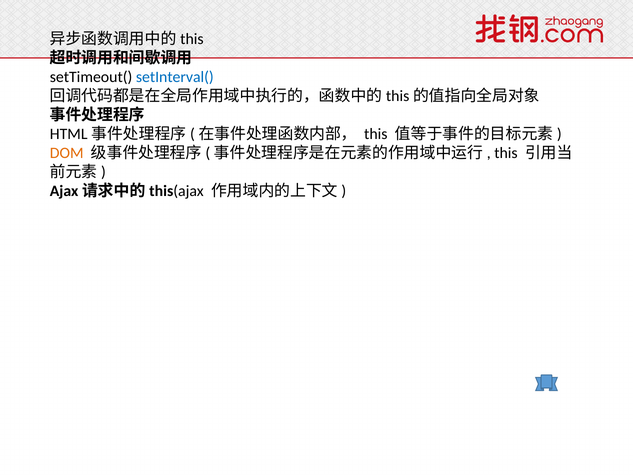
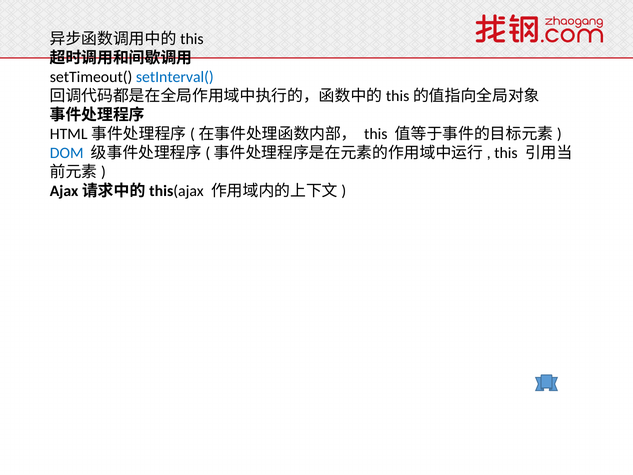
DOM colour: orange -> blue (67, 153)
